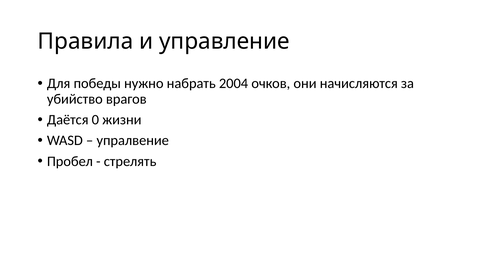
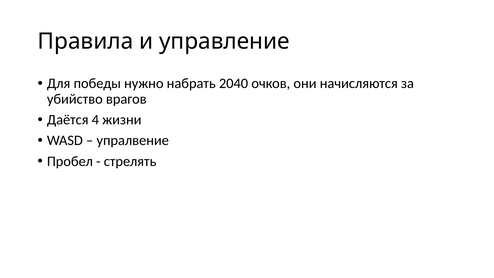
2004: 2004 -> 2040 (234, 84)
0: 0 -> 4 (95, 120)
